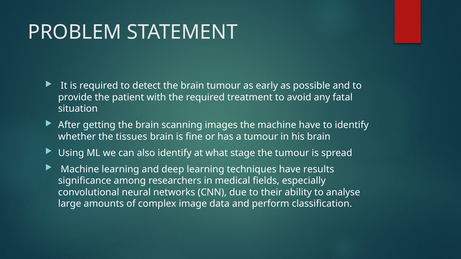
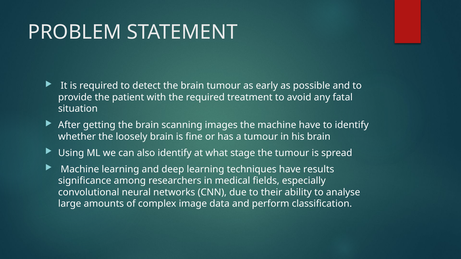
tissues: tissues -> loosely (132, 137)
